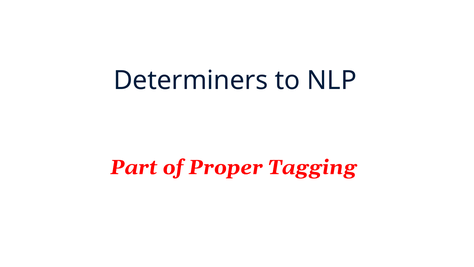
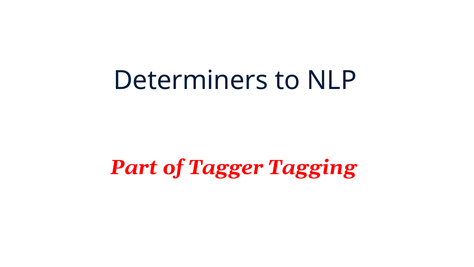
Proper: Proper -> Tagger (226, 167)
